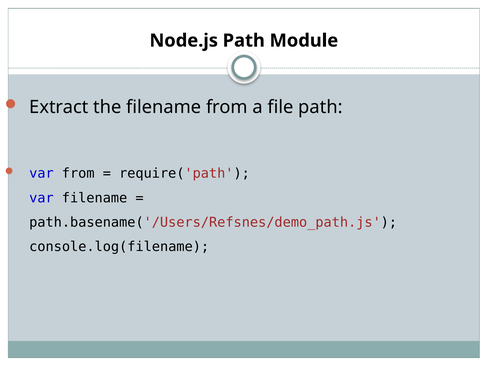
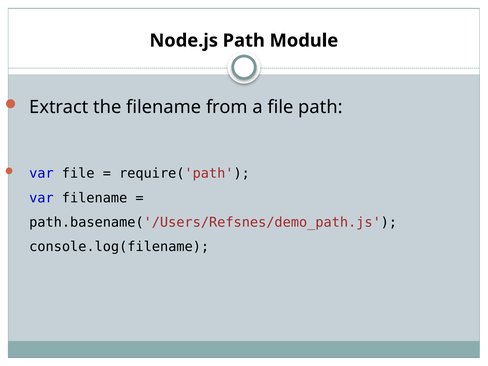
var from: from -> file (78, 173)
